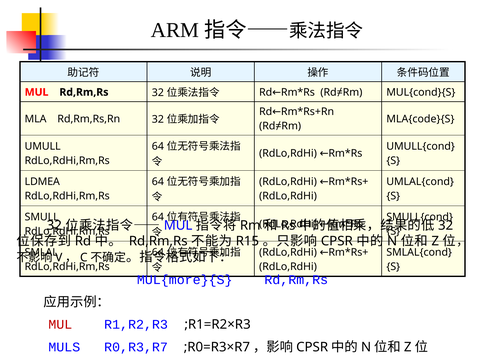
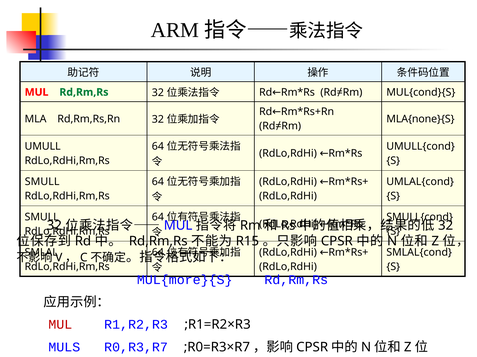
Rd,Rm,Rs colour: black -> green (84, 92)
MLA{code}{S: MLA{code}{S -> MLA{none}{S (421, 119)
LDMEA: LDMEA -> SMULL (42, 182)
